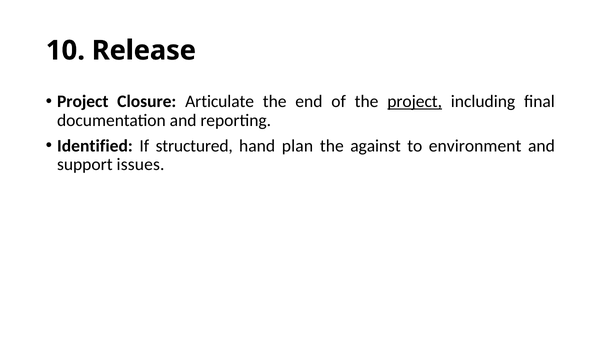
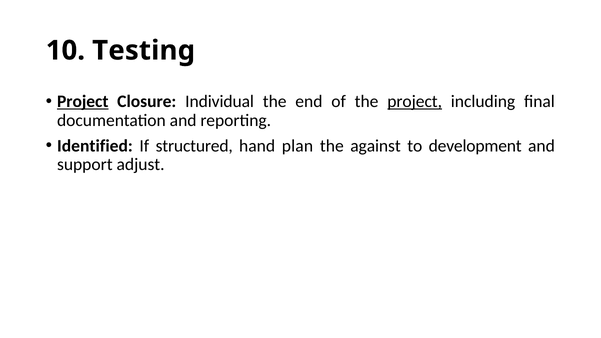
Release: Release -> Testing (144, 50)
Project underline: none -> present (83, 102)
Articulate: Articulate -> Individual (220, 102)
environment: environment -> development (475, 146)
issues: issues -> adjust (141, 165)
